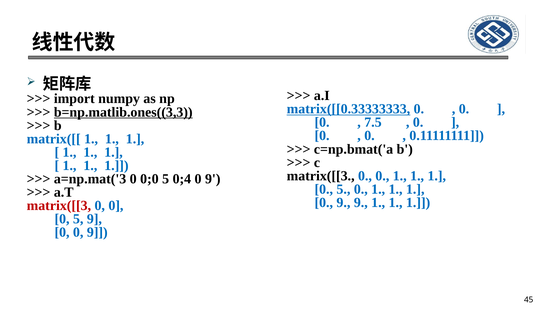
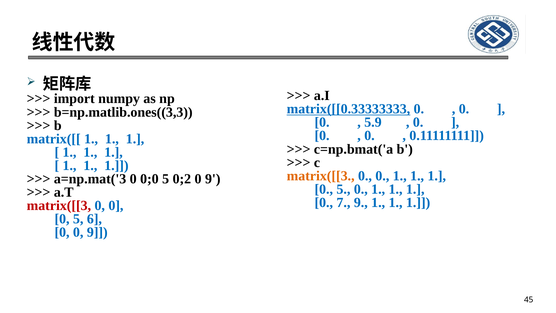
b=np.matlib.ones((3,3 underline: present -> none (123, 112)
7.5: 7.5 -> 5.9 (373, 122)
matrix([[3 colour: black -> orange (321, 176)
0;4: 0;4 -> 0;2 (182, 179)
9: 9 -> 7 (343, 202)
5 9: 9 -> 6 (94, 219)
